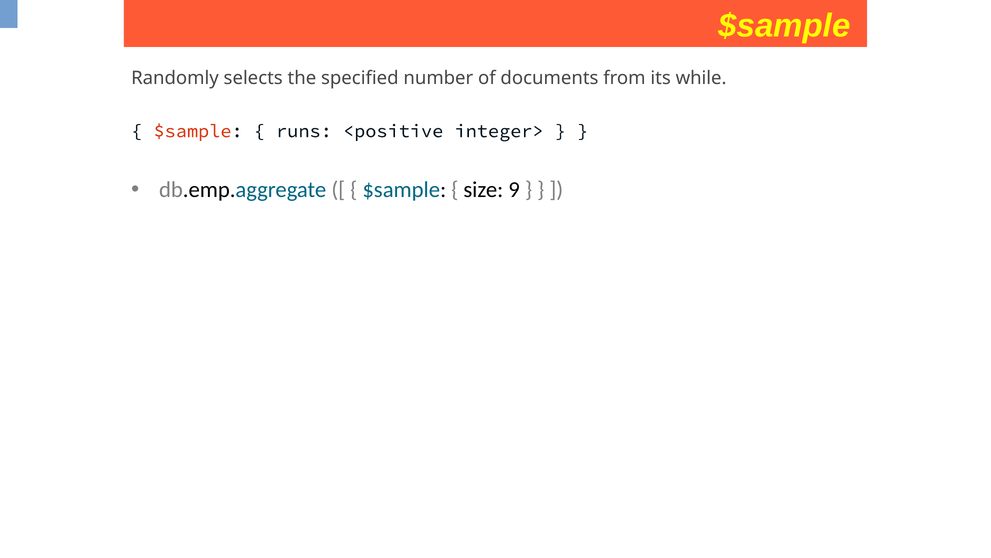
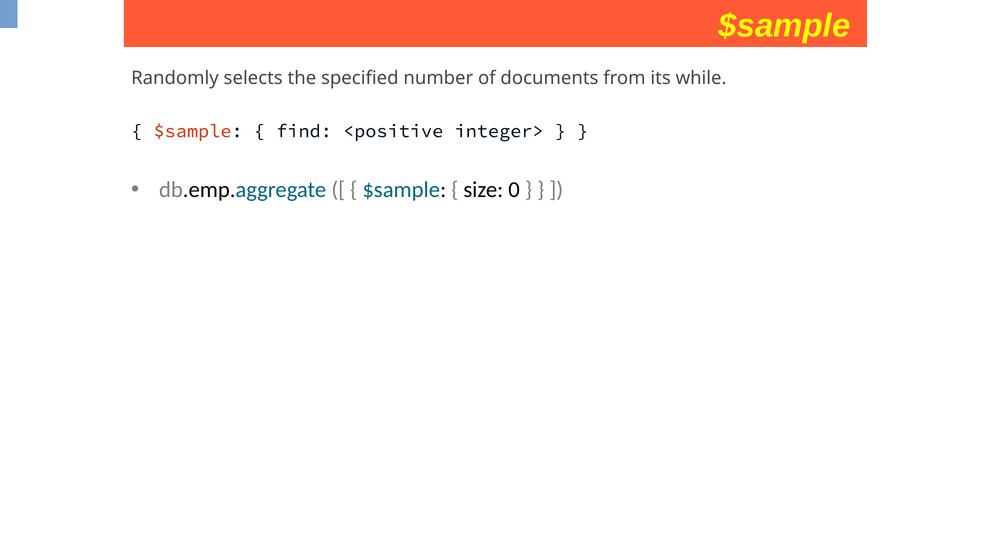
runs: runs -> find (304, 131)
9: 9 -> 0 (514, 190)
